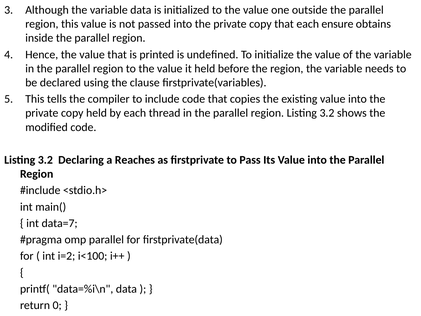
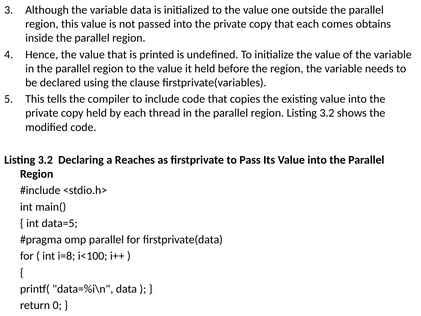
ensure: ensure -> comes (337, 24)
data=7: data=7 -> data=5 (60, 223)
i=2: i=2 -> i=8 (66, 256)
